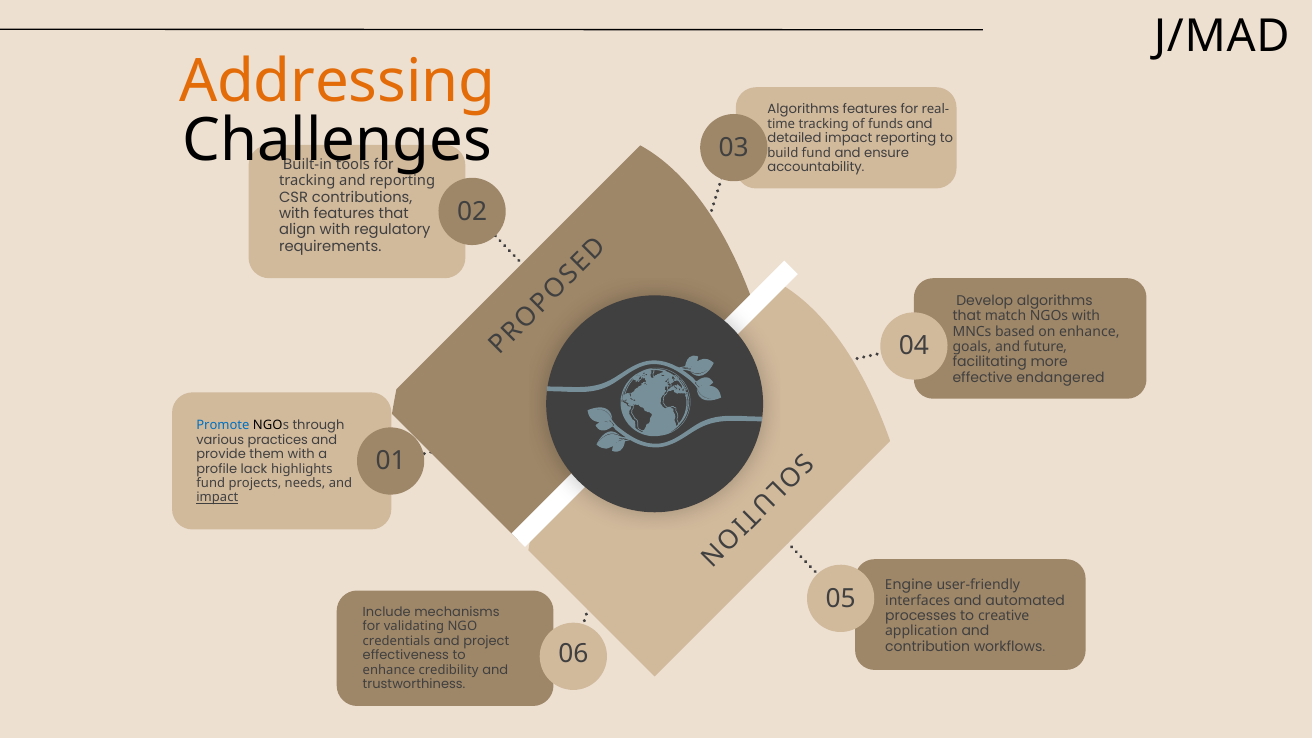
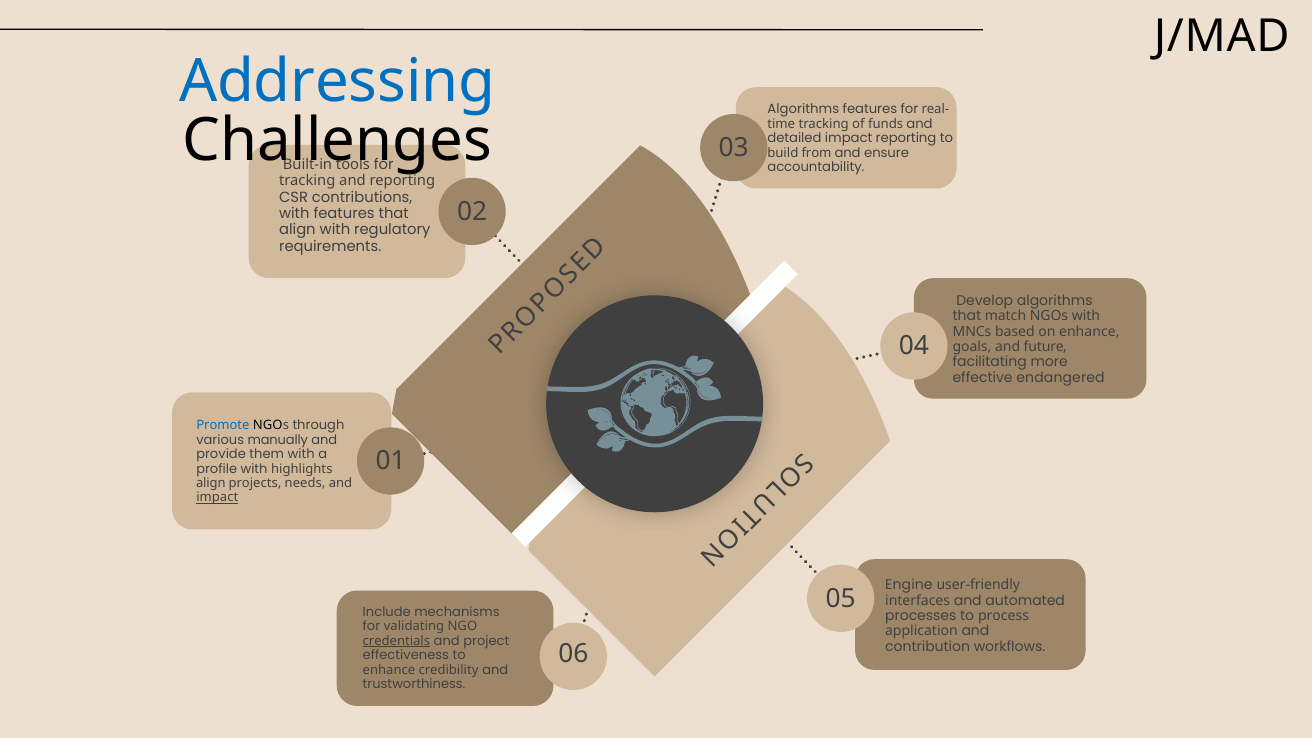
Addressing colour: orange -> blue (337, 82)
build fund: fund -> from (817, 153)
practices: practices -> manually (278, 440)
profile lack: lack -> with (254, 469)
fund: fund -> align (211, 483)
creative: creative -> process (1004, 616)
credentials underline: none -> present (396, 641)
